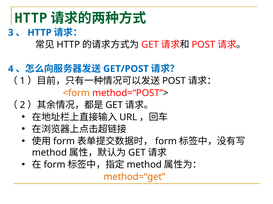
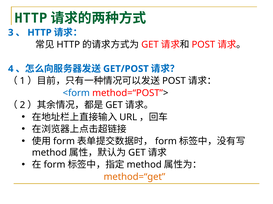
<form colour: orange -> blue (76, 93)
